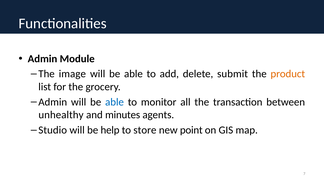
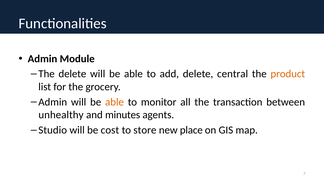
The image: image -> delete (72, 74)
submit: submit -> central (233, 74)
able colour: blue -> orange (115, 102)
help: help -> cost (110, 130)
point: point -> place (191, 130)
